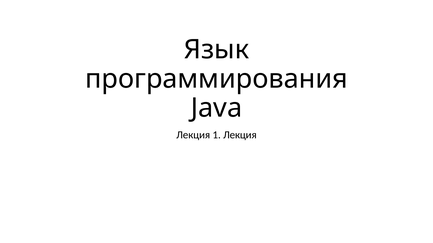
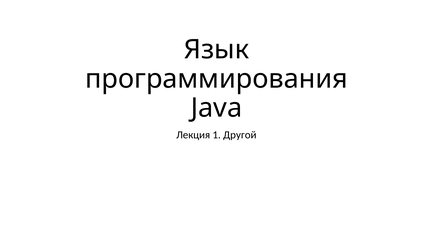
1 Лекция: Лекция -> Другой (240, 135)
